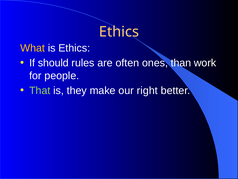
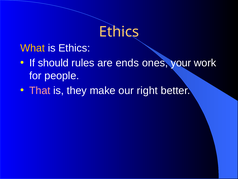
often: often -> ends (127, 63)
than: than -> your (181, 63)
That colour: light green -> pink (40, 90)
